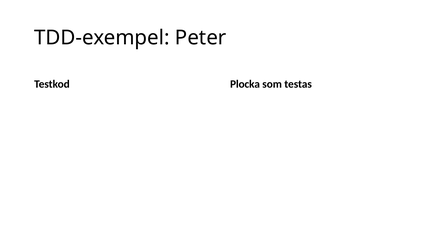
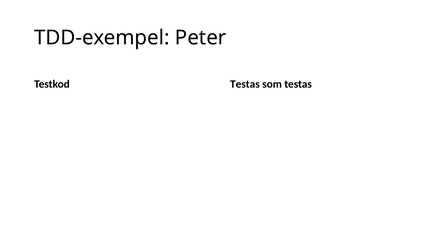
Testkod Plocka: Plocka -> Testas (245, 84)
